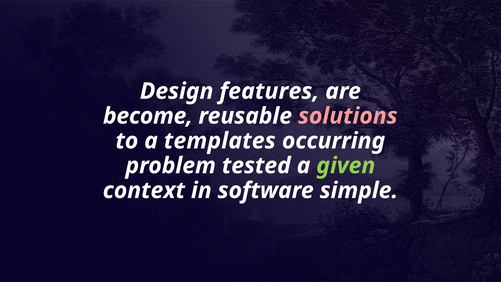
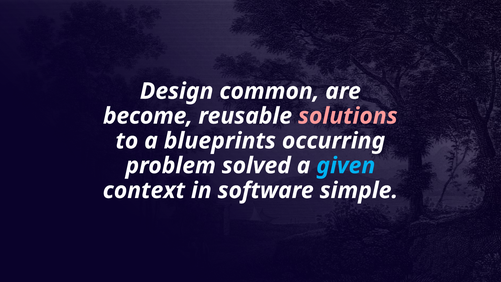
features: features -> common (269, 91)
templates: templates -> blueprints (220, 141)
tested: tested -> solved (256, 166)
given colour: light green -> light blue (346, 166)
